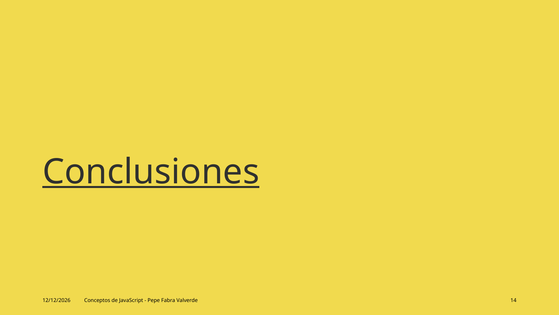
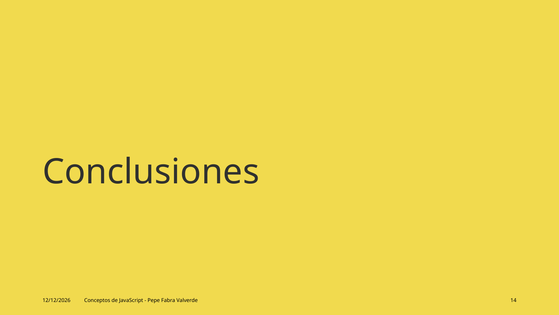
Conclusiones underline: present -> none (151, 172)
